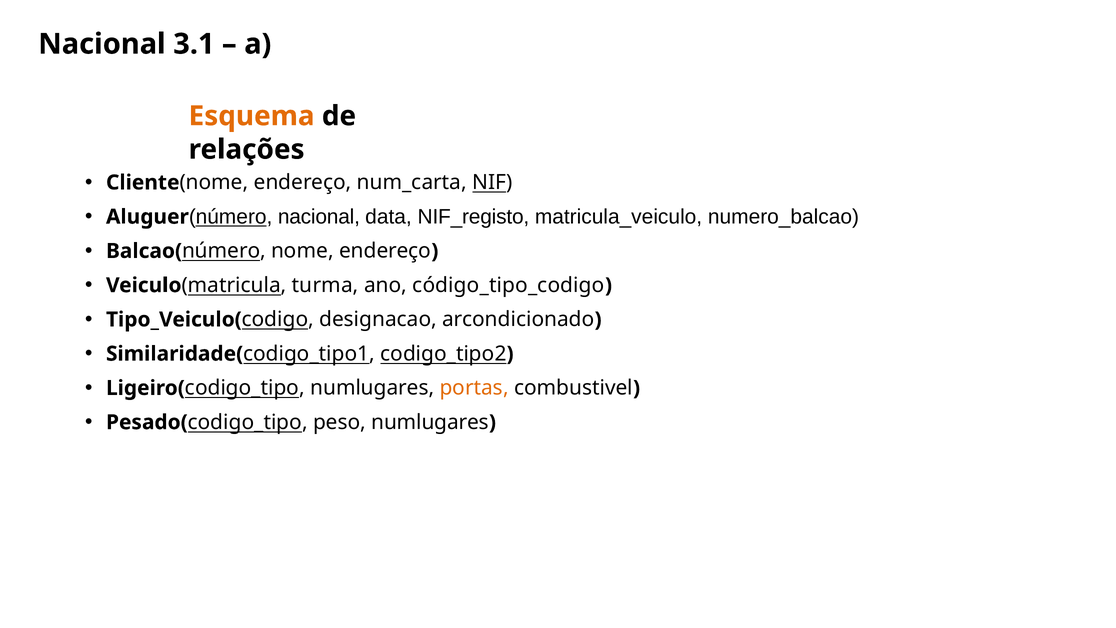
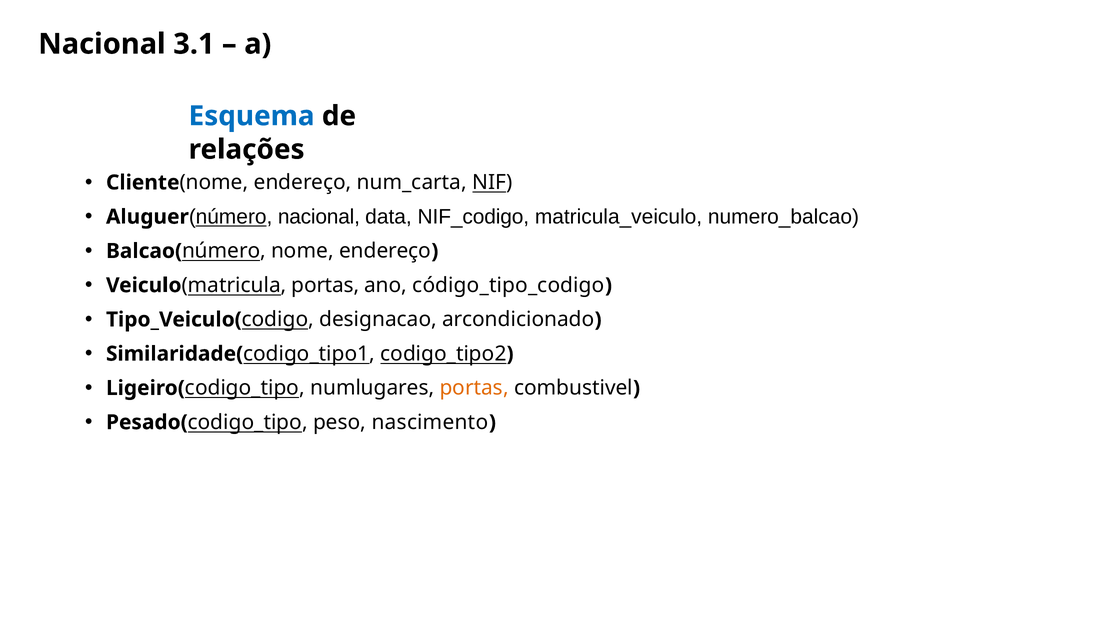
Esquema colour: orange -> blue (252, 116)
NIF_registo: NIF_registo -> NIF_codigo (473, 217)
turma: turma -> portas (325, 285)
peso numlugares: numlugares -> nascimento (430, 422)
